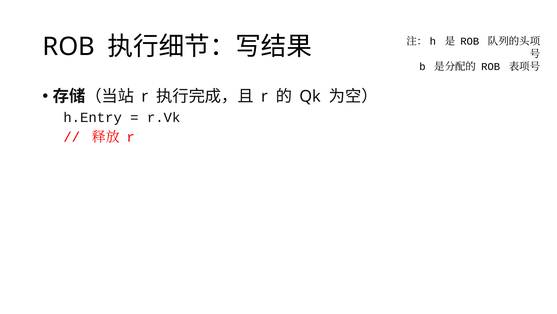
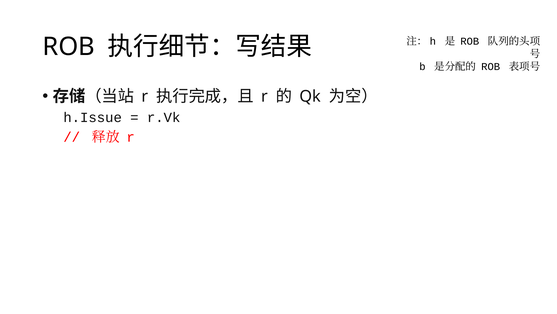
h.Entry: h.Entry -> h.Issue (93, 117)
